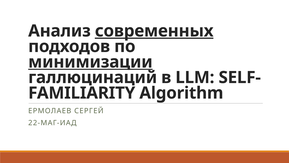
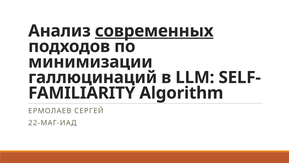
минимизации underline: present -> none (90, 62)
